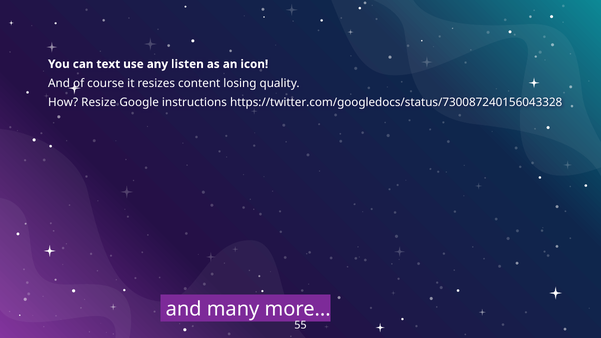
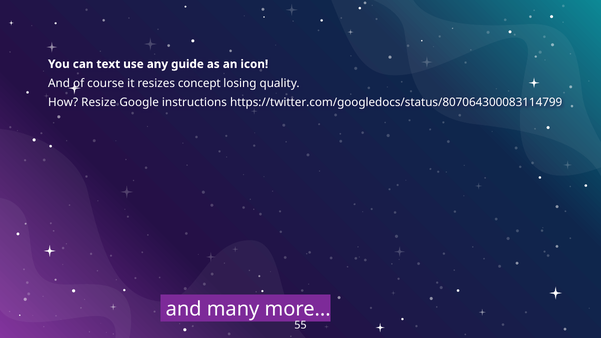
listen: listen -> guide (187, 64)
content: content -> concept (199, 83)
https://twitter.com/googledocs/status/730087240156043328: https://twitter.com/googledocs/status/730087240156043328 -> https://twitter.com/googledocs/status/807064300083114799 (396, 102)
